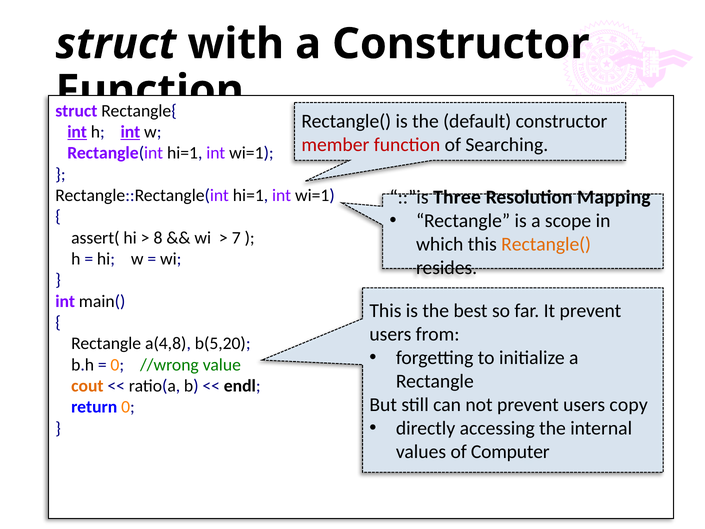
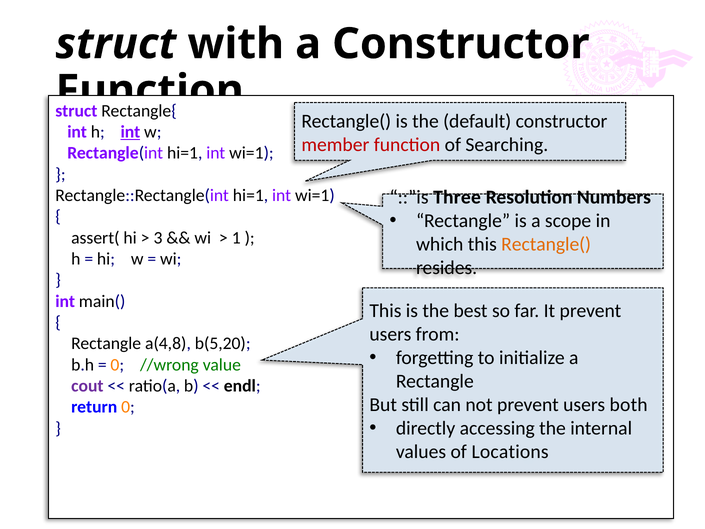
int underline: present -> none (77, 132)
Mapping: Mapping -> Numbers (614, 197)
8: 8 -> 3 (158, 238)
7: 7 -> 1 (236, 238)
cout colour: orange -> purple (87, 386)
copy: copy -> both (629, 405)
Computer: Computer -> Locations (510, 452)
